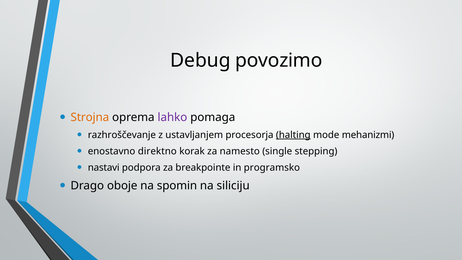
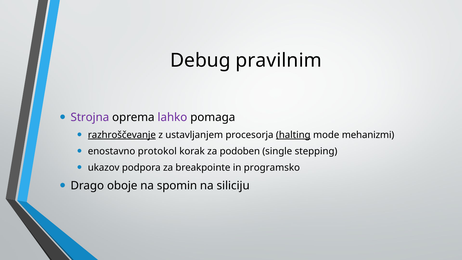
povozimo: povozimo -> pravilnim (279, 61)
Strojna colour: orange -> purple (90, 117)
razhroščevanje underline: none -> present (122, 135)
direktno: direktno -> protokol (157, 151)
namesto: namesto -> podoben (240, 151)
nastavi: nastavi -> ukazov (104, 168)
